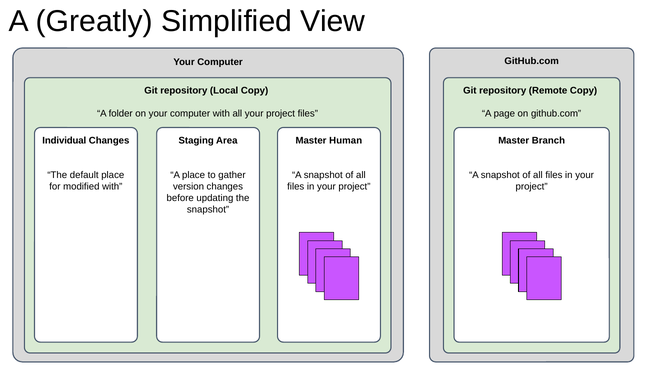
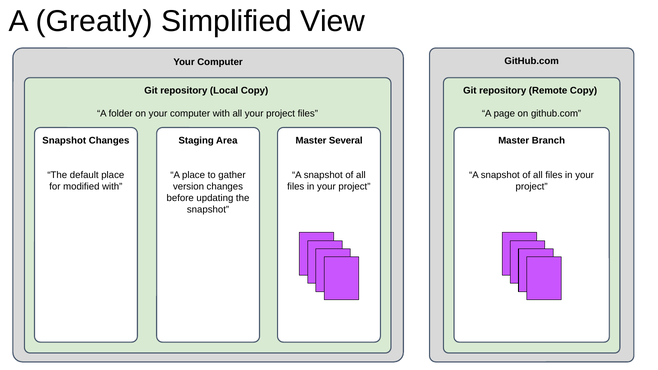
Human: Human -> Several (346, 141)
Individual: Individual -> Snapshot (64, 141)
